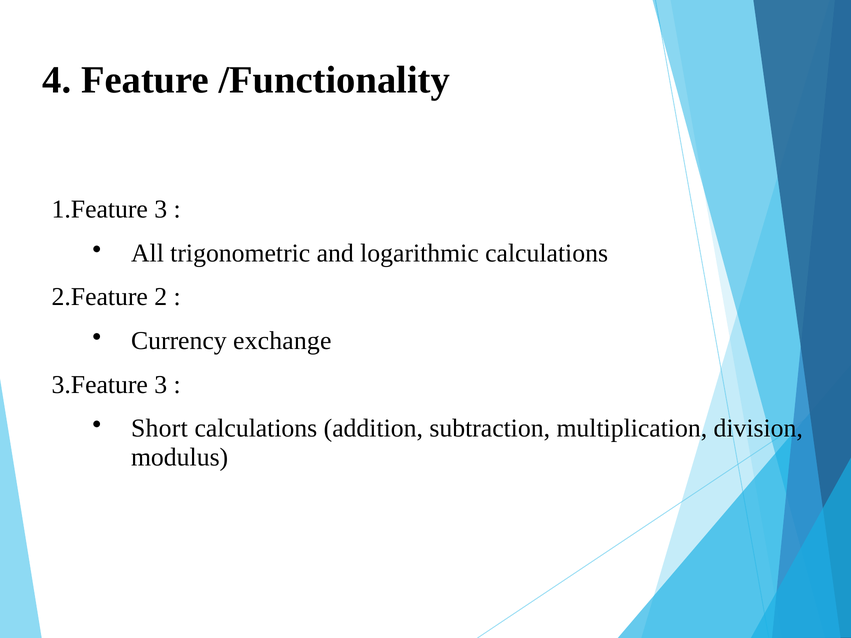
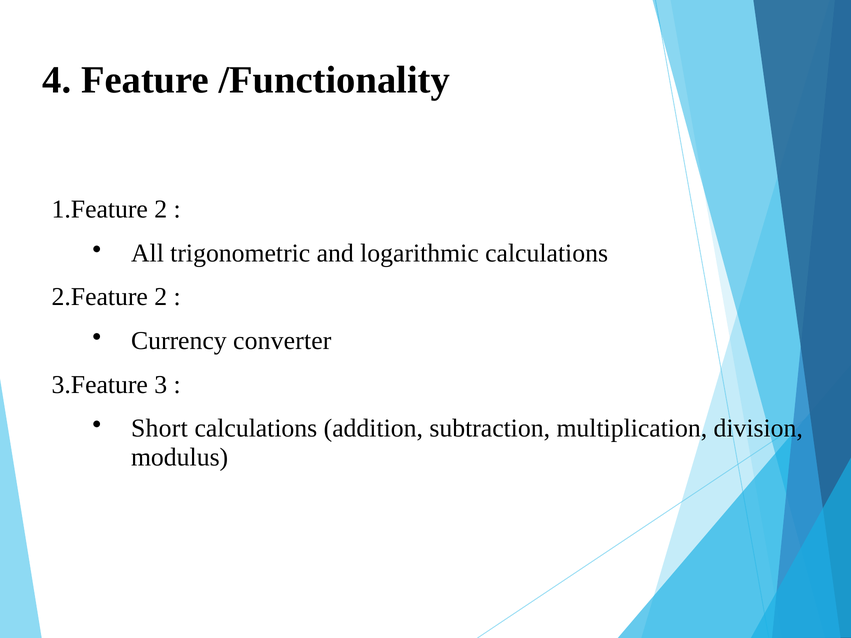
3: 3 -> 2 (161, 209)
exchange: exchange -> converter (282, 341)
